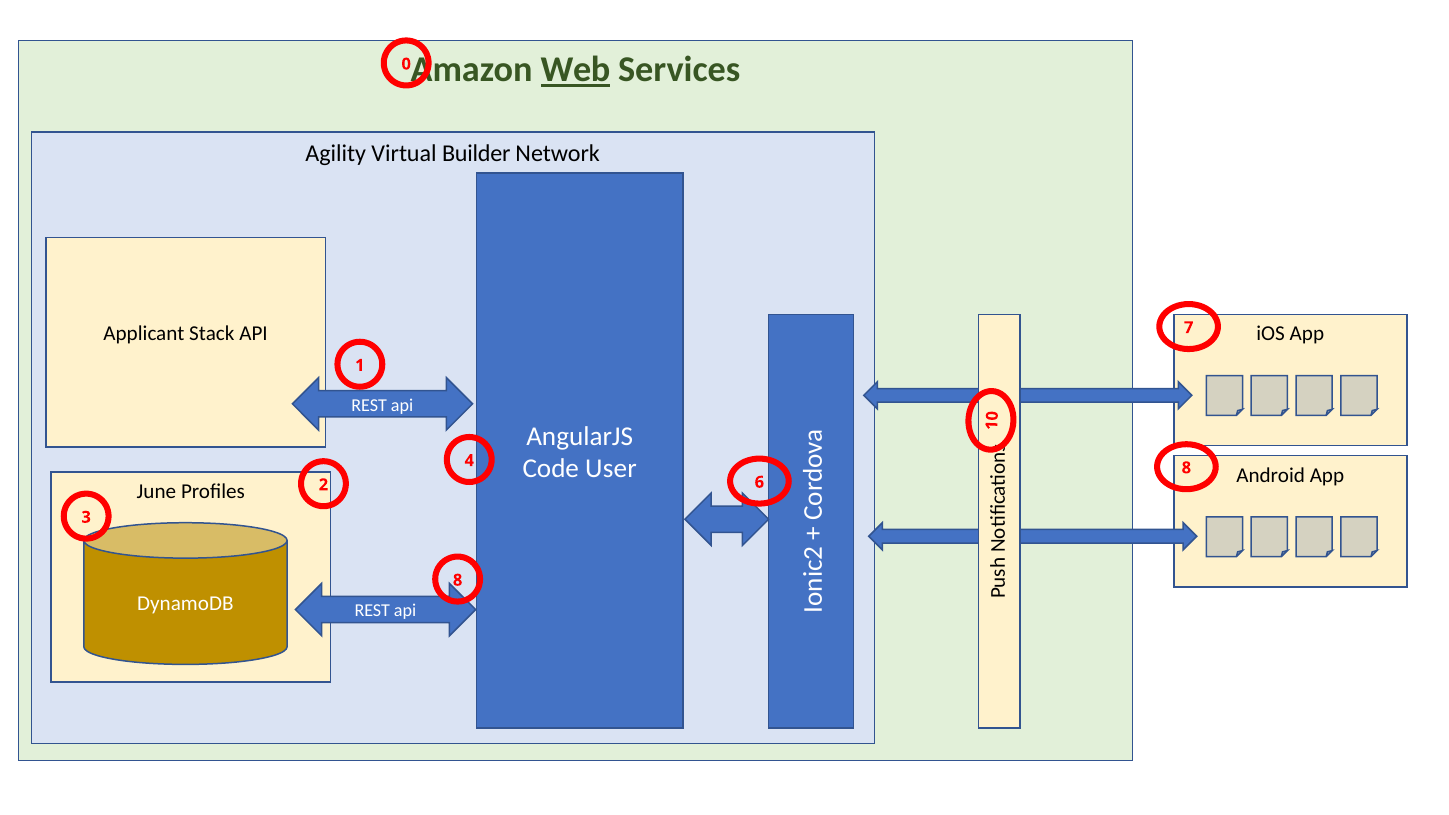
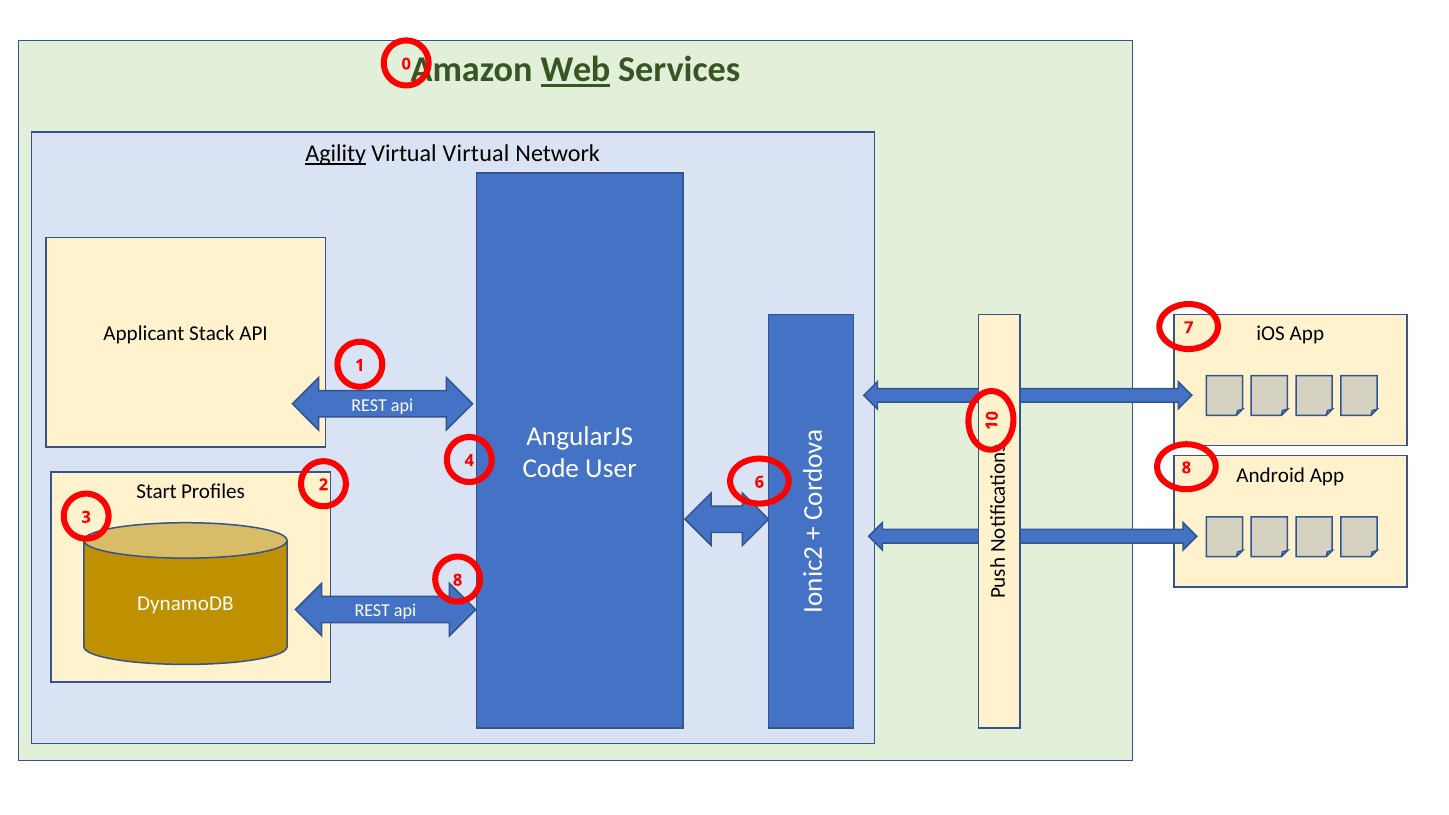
Agility underline: none -> present (336, 153)
Virtual Builder: Builder -> Virtual (476, 153)
June: June -> Start (157, 492)
